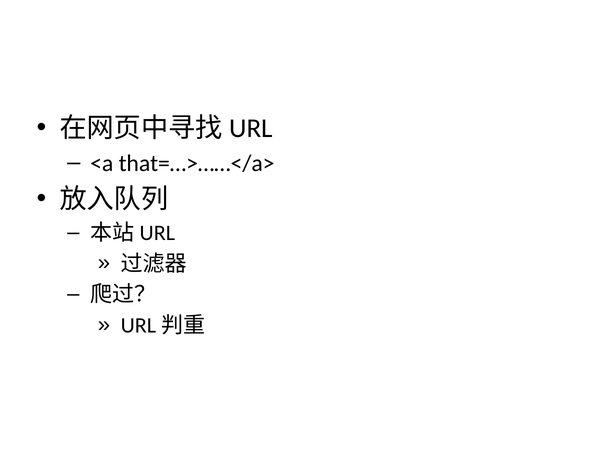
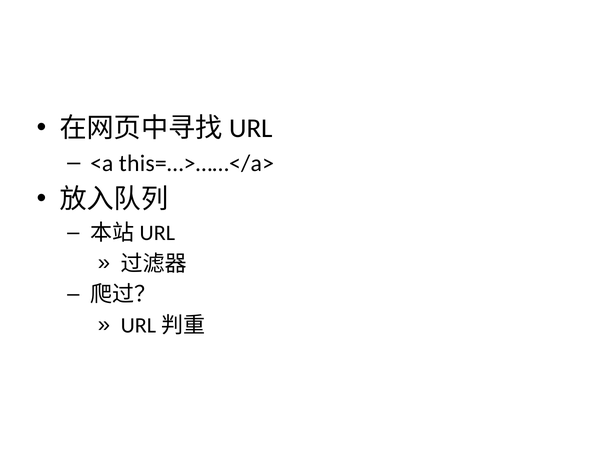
that=…>……</a>: that=…>……</a> -> this=…>……</a> (196, 163)
